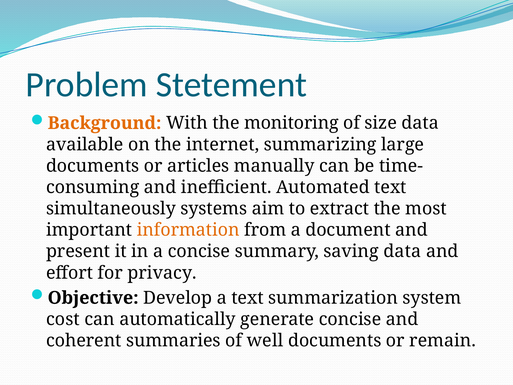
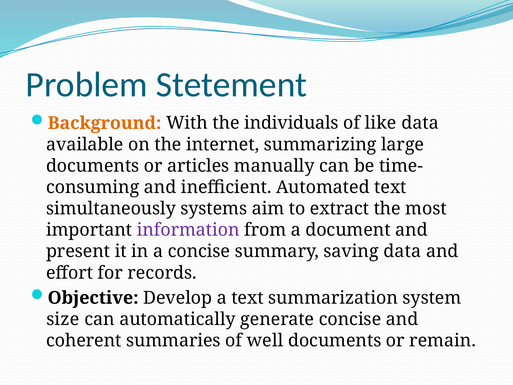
monitoring: monitoring -> individuals (291, 123)
size: size -> like (381, 123)
information colour: orange -> purple (188, 230)
privacy: privacy -> records (162, 273)
cost: cost -> size (63, 319)
